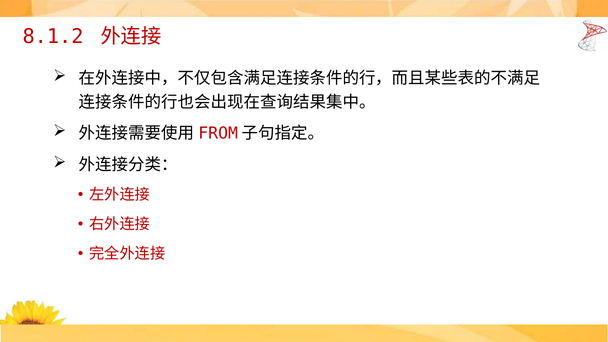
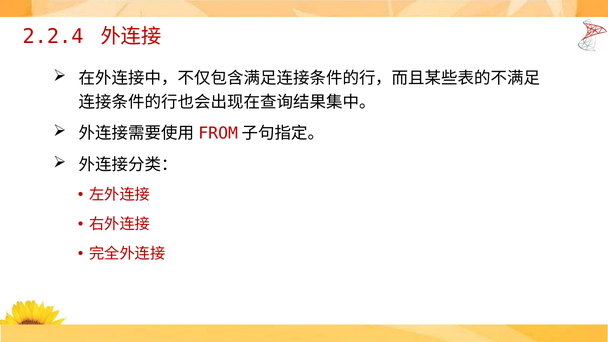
8.1.2: 8.1.2 -> 2.2.4 (53, 36)
